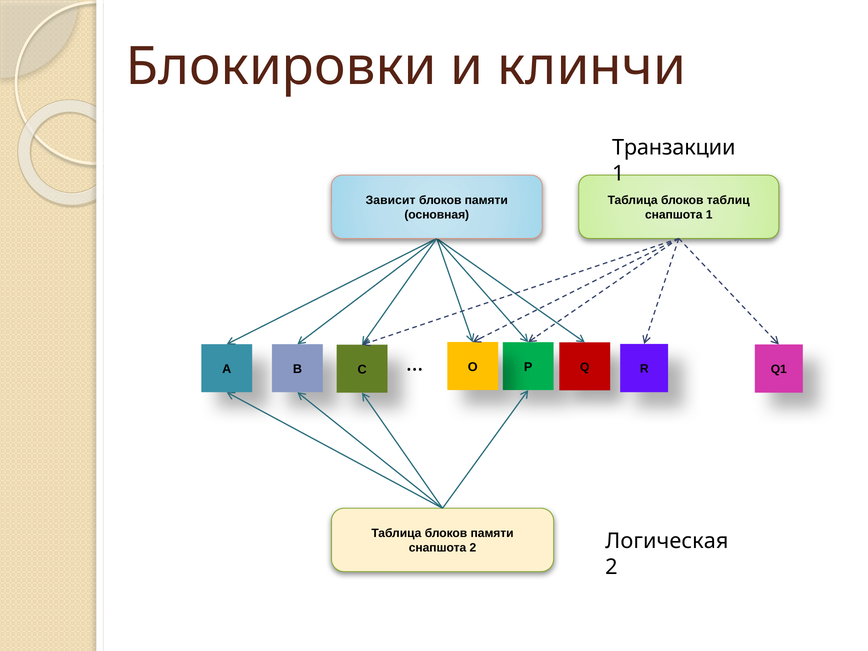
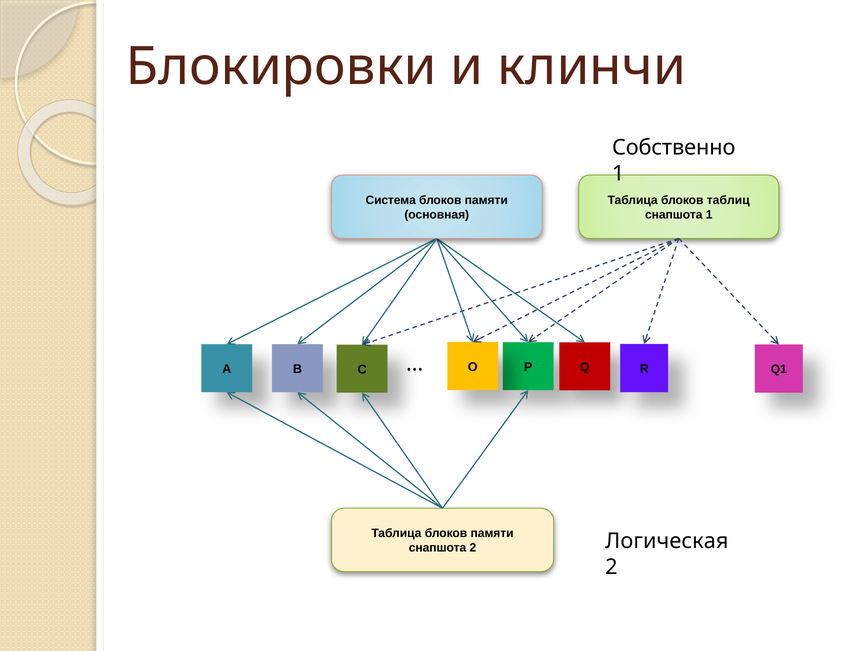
Транзакции: Транзакции -> Собственно (674, 147)
Зависит: Зависит -> Система (391, 200)
